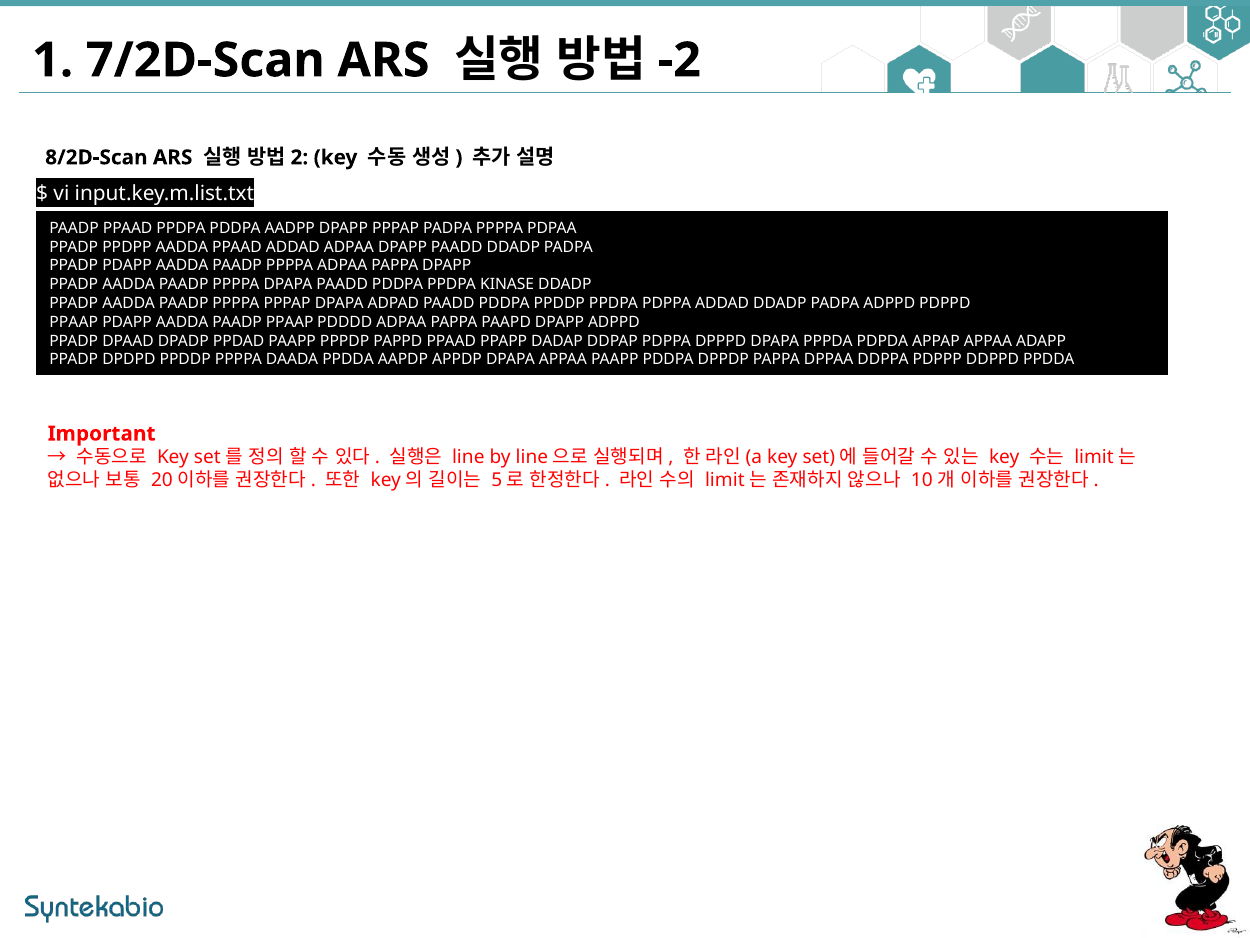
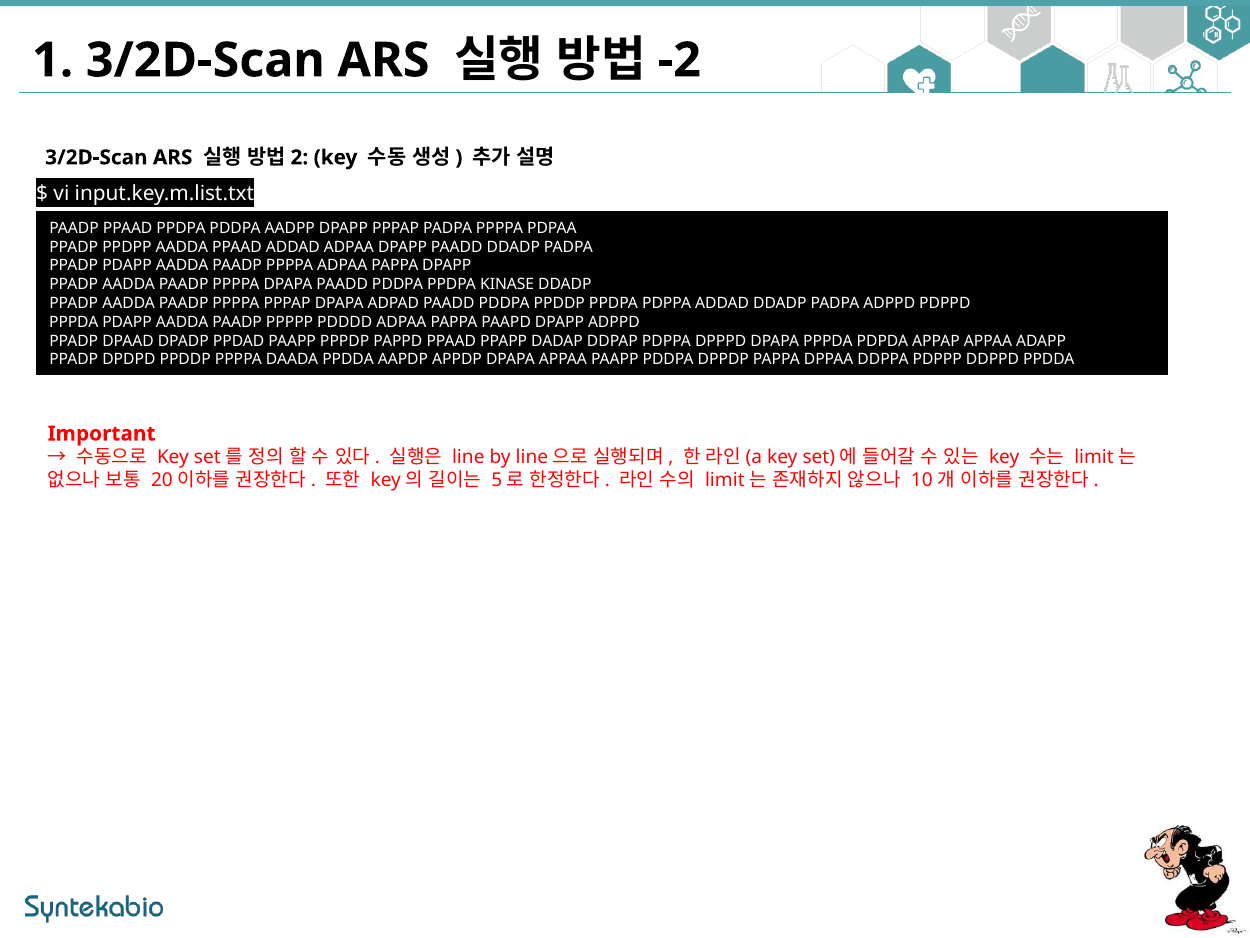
1 7/2D-Scan: 7/2D-Scan -> 3/2D-Scan (205, 60)
8/2D-Scan: 8/2D-Scan -> 3/2D-Scan (96, 157)
PPAAP: PPAAP -> PPPDA (74, 322)
PAADP PPAAP: PPAAP -> PPPPP (290, 322)
